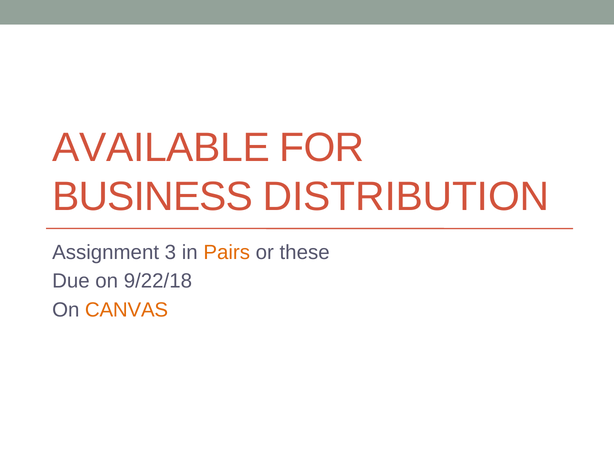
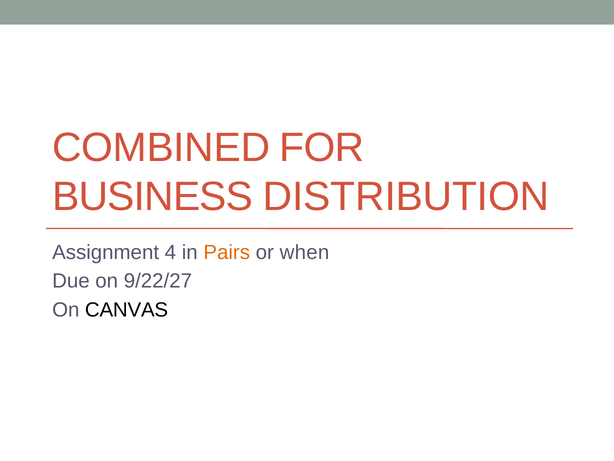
AVAILABLE: AVAILABLE -> COMBINED (161, 148)
3: 3 -> 4 (170, 252)
these: these -> when (305, 252)
9/22/18: 9/22/18 -> 9/22/27 (158, 281)
CANVAS colour: orange -> black (127, 309)
